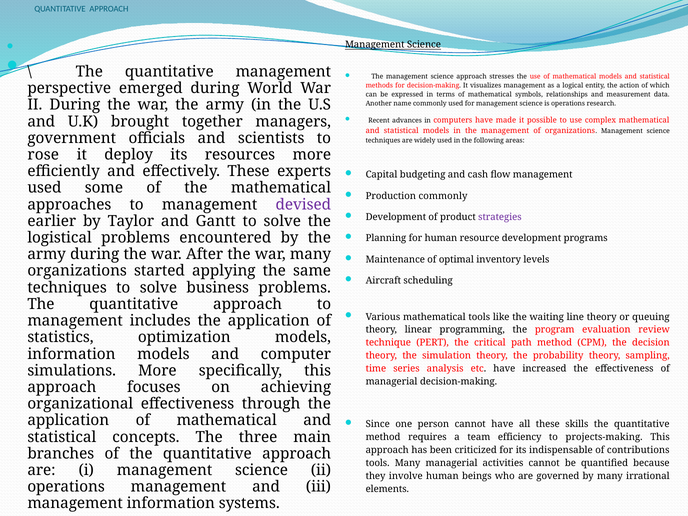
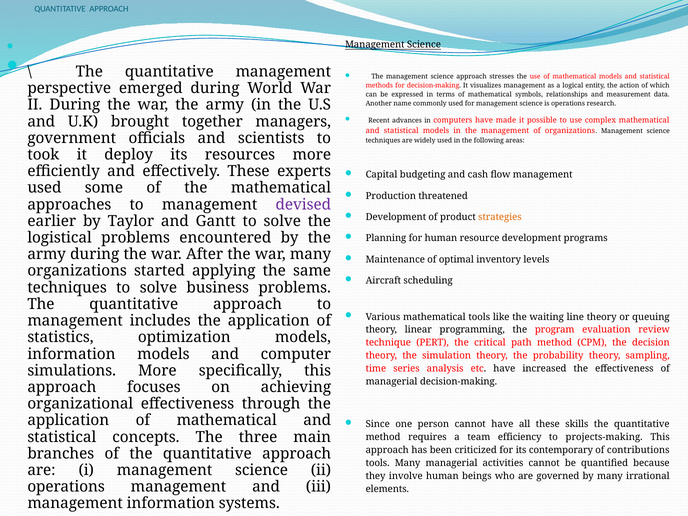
rose: rose -> took (43, 155)
Production commonly: commonly -> threatened (443, 196)
strategies colour: purple -> orange (500, 217)
indispensable: indispensable -> contemporary (561, 450)
